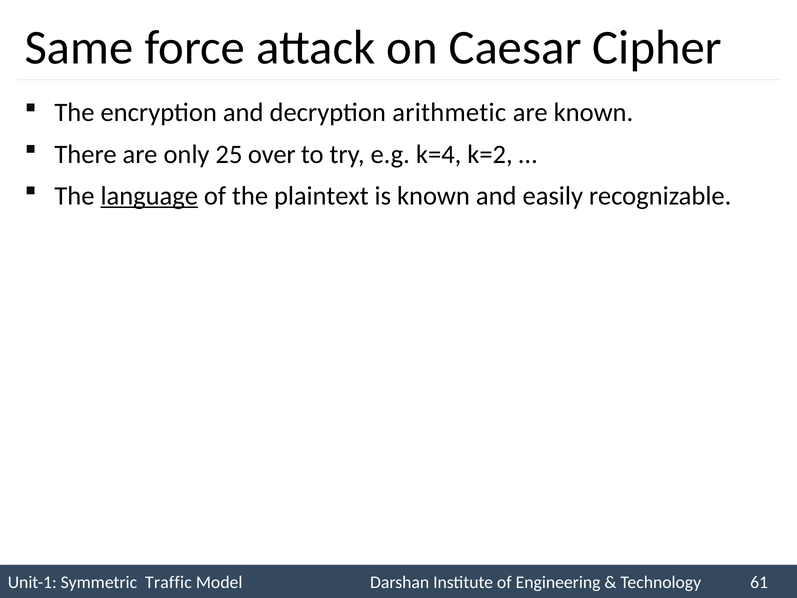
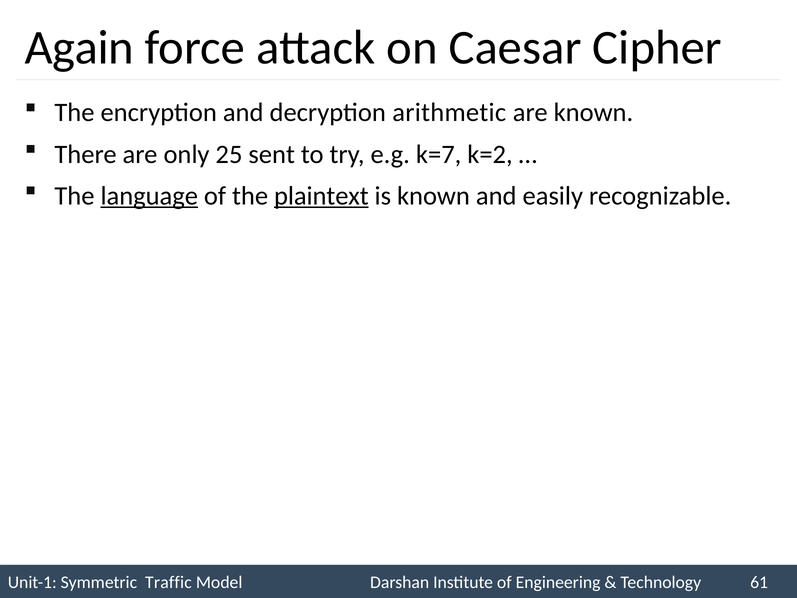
Same: Same -> Again (79, 48)
over: over -> sent (272, 154)
k=4: k=4 -> k=7 (439, 154)
plaintext underline: none -> present (321, 196)
